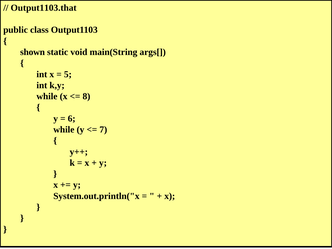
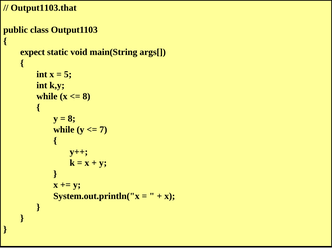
shown: shown -> expect (33, 52)
6: 6 -> 8 (72, 119)
